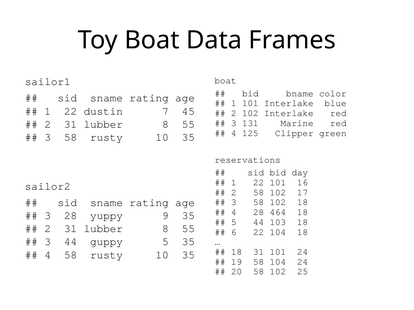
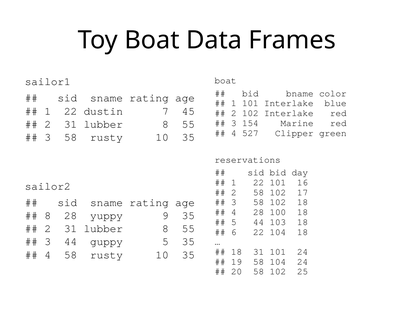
131: 131 -> 154 (250, 123)
125: 125 -> 527 (250, 133)
464: 464 -> 100 (278, 213)
3: 3 -> 8 (48, 216)
